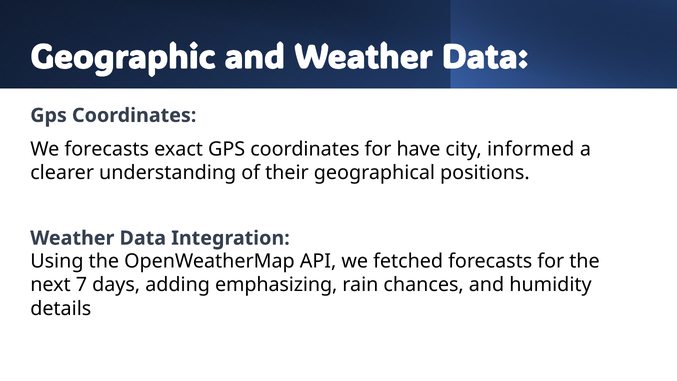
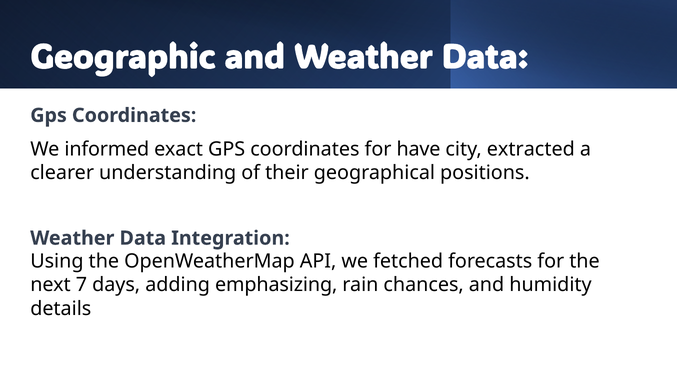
We forecasts: forecasts -> informed (107, 149)
informed: informed -> extracted (531, 149)
